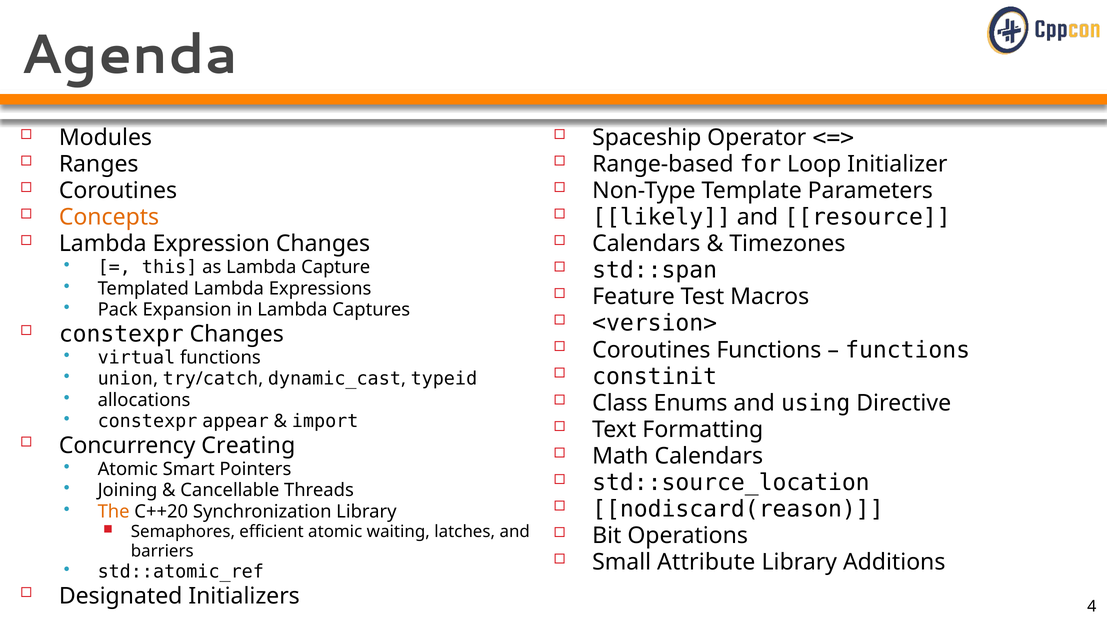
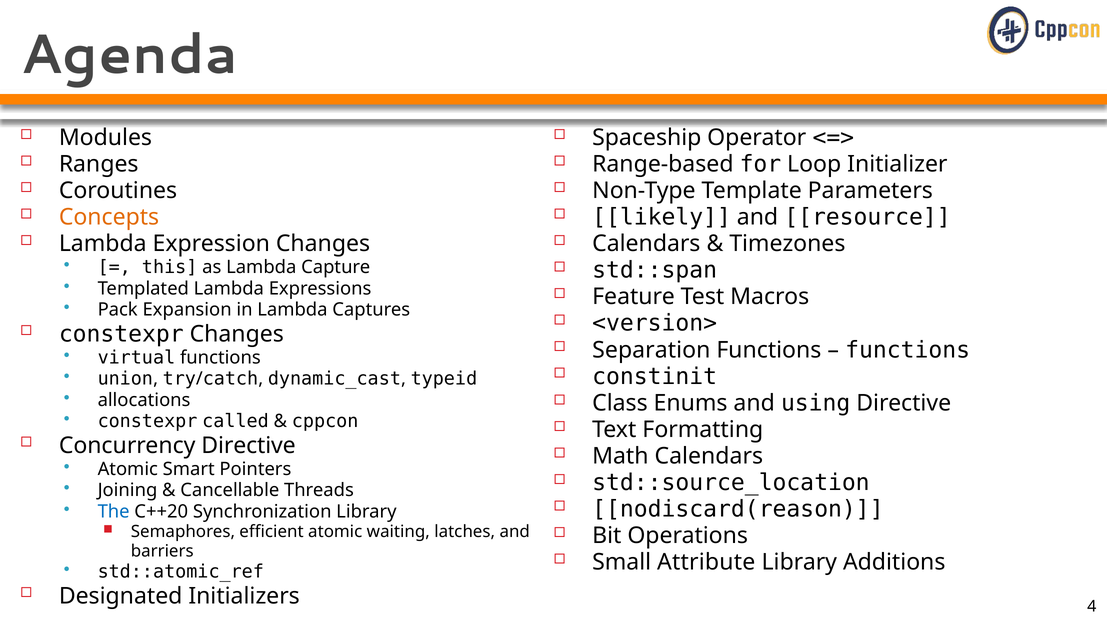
Coroutines: Coroutines -> Separation (651, 350)
appear: appear -> called (236, 421)
import: import -> cppcon (325, 421)
Concurrency Creating: Creating -> Directive (249, 445)
The colour: orange -> blue (114, 511)
